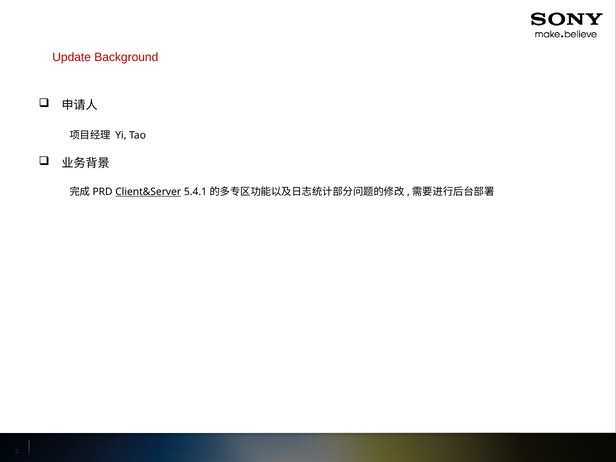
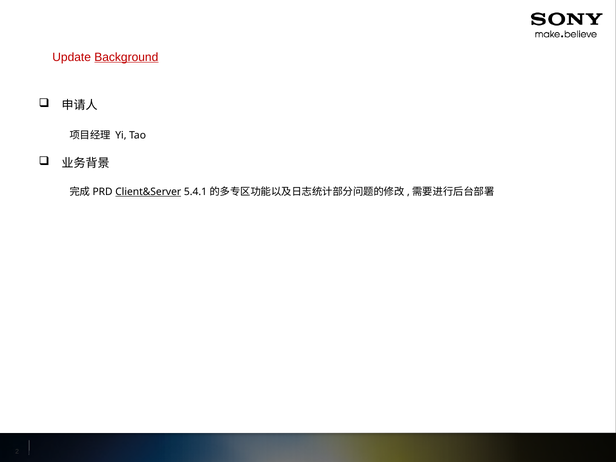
Background underline: none -> present (126, 57)
